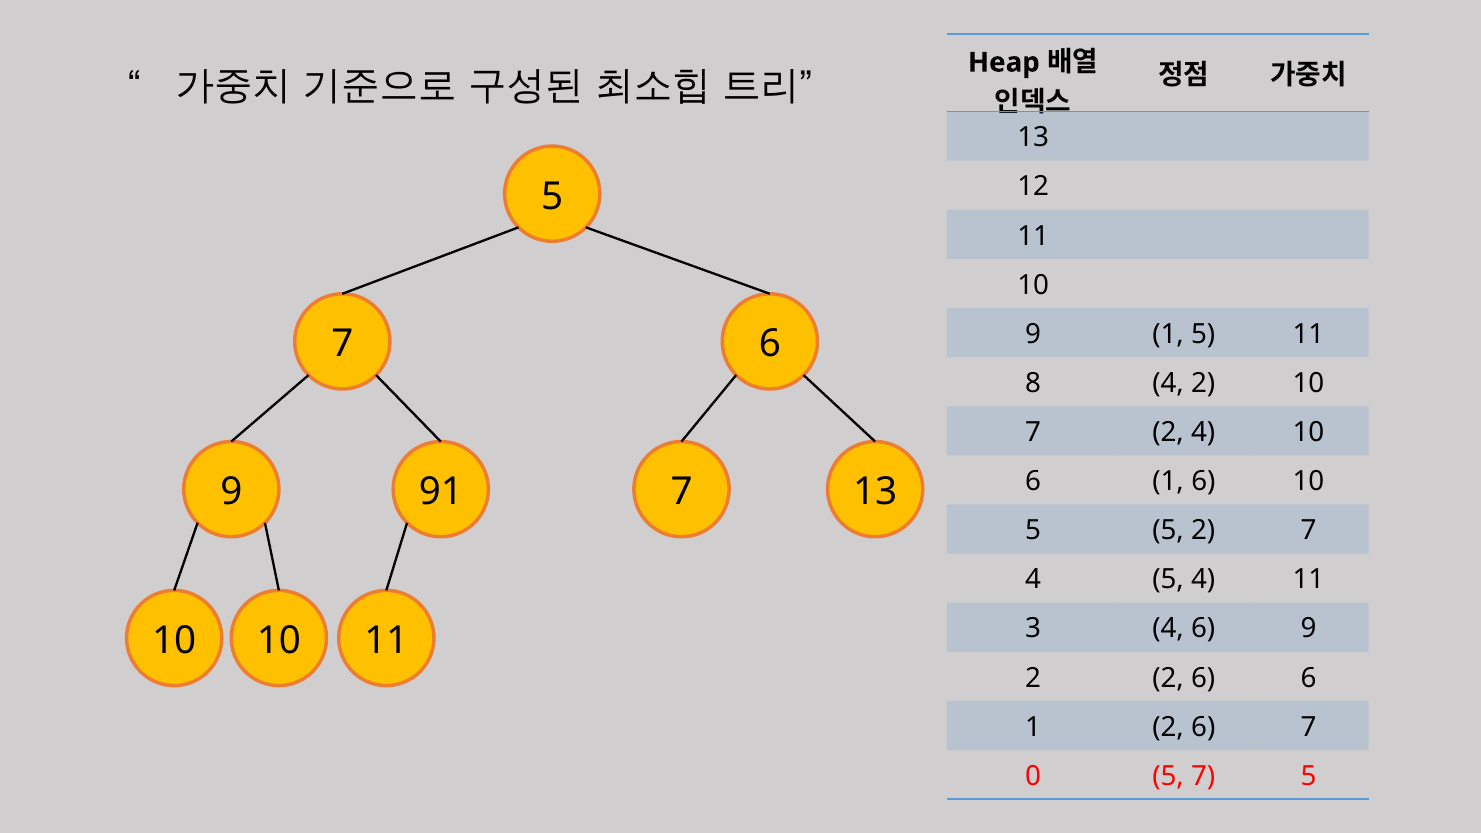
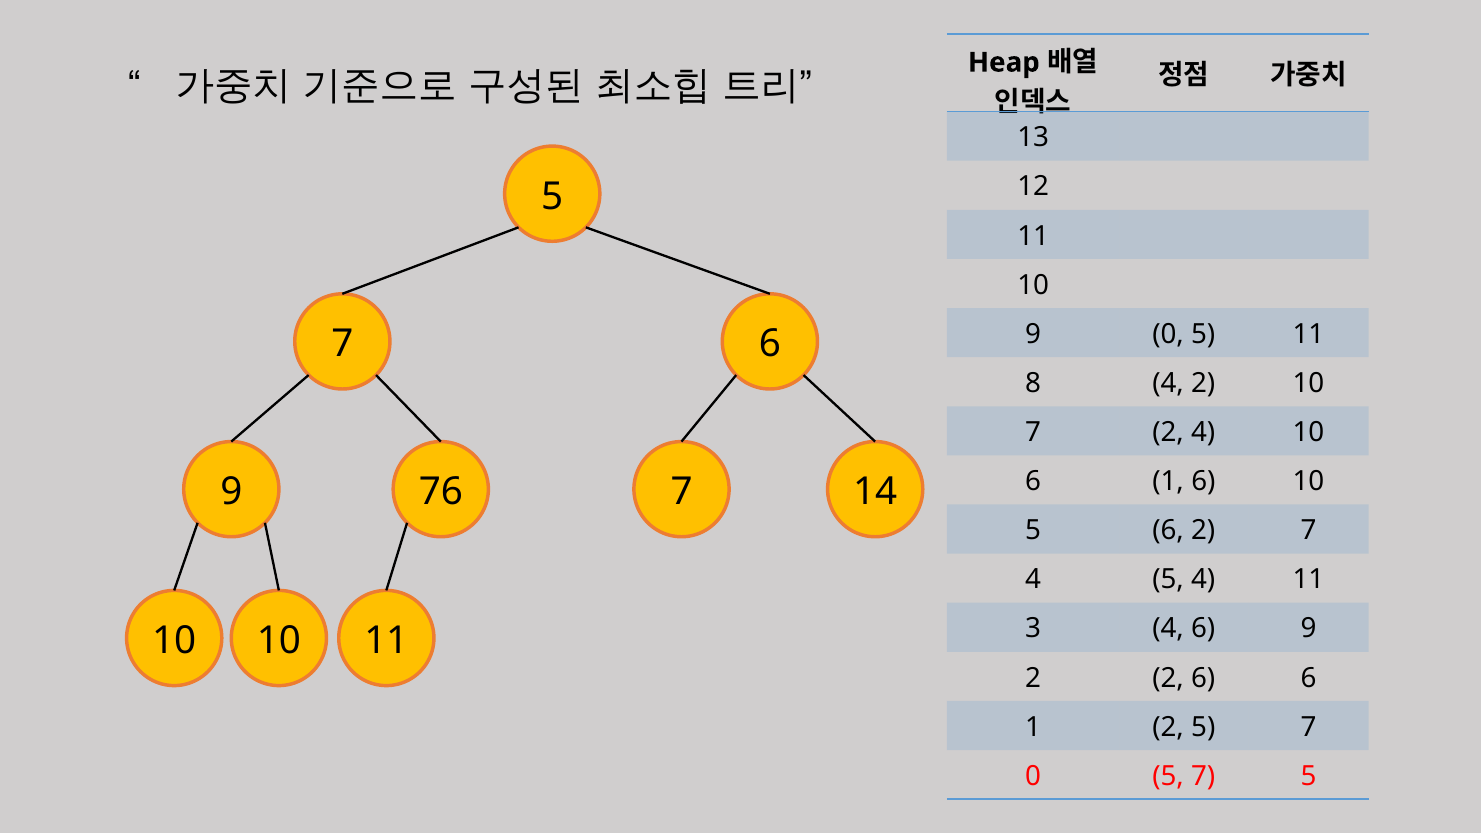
9 1: 1 -> 0 (1168, 334)
91: 91 -> 76 (441, 492)
7 13: 13 -> 14 (875, 492)
5 5: 5 -> 6 (1168, 531)
1 2 6: 6 -> 5 (1203, 727)
